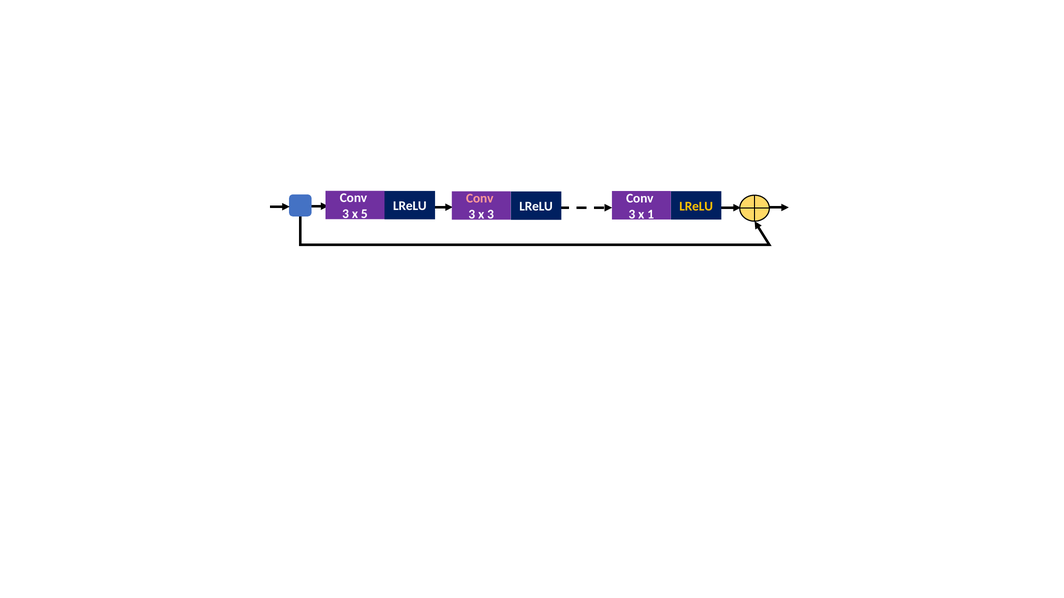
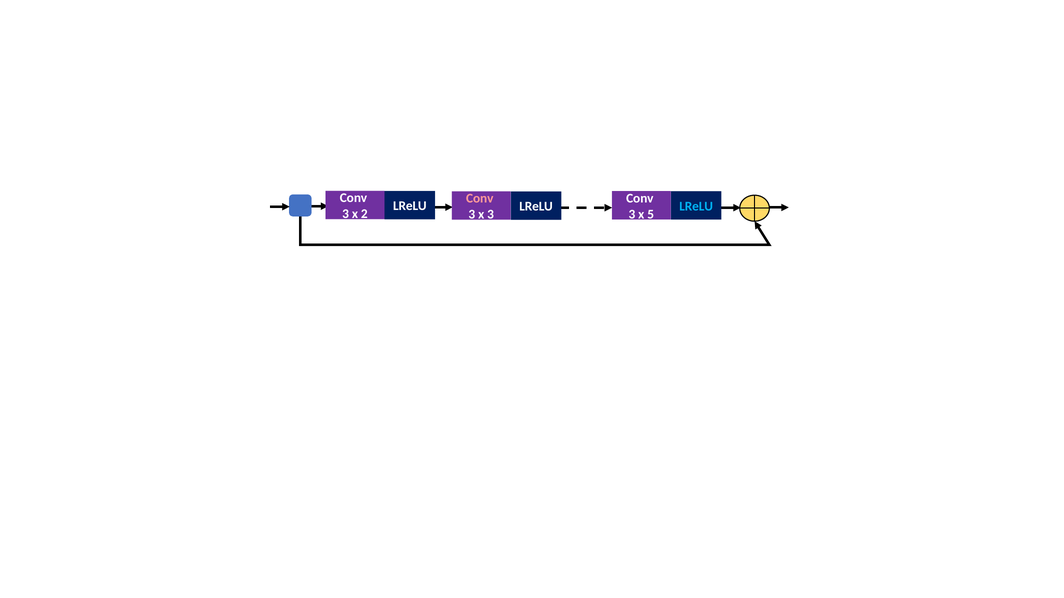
LReLU colour: yellow -> light blue (696, 206)
5: 5 -> 2 (364, 214)
1: 1 -> 5 (651, 214)
